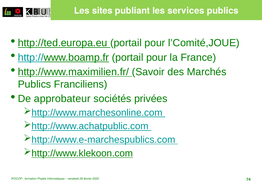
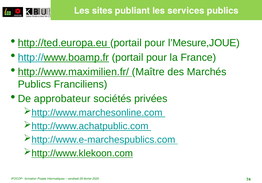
l’Comité,JOUE: l’Comité,JOUE -> l’Mesure,JOUE (204, 43)
Savoir: Savoir -> Maître (148, 72)
